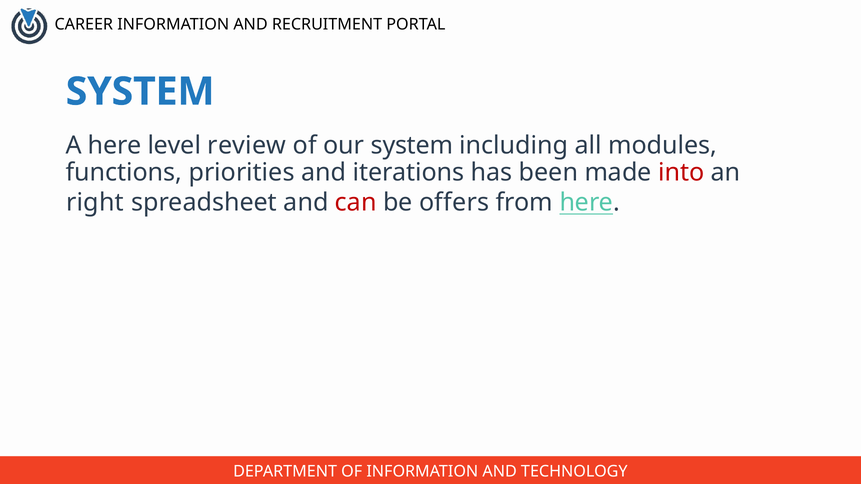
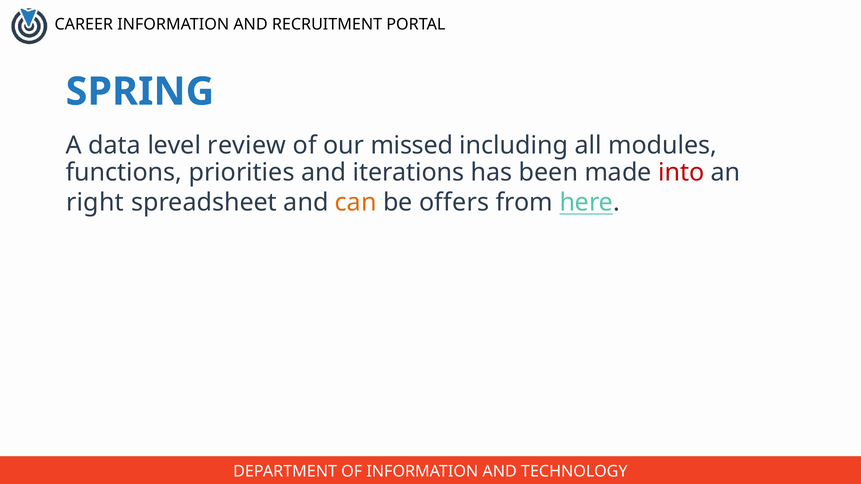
SYSTEM: SYSTEM -> SPRING (140, 92)
A here: here -> data (115, 146)
our system: system -> missed (412, 146)
can colour: red -> orange (356, 203)
